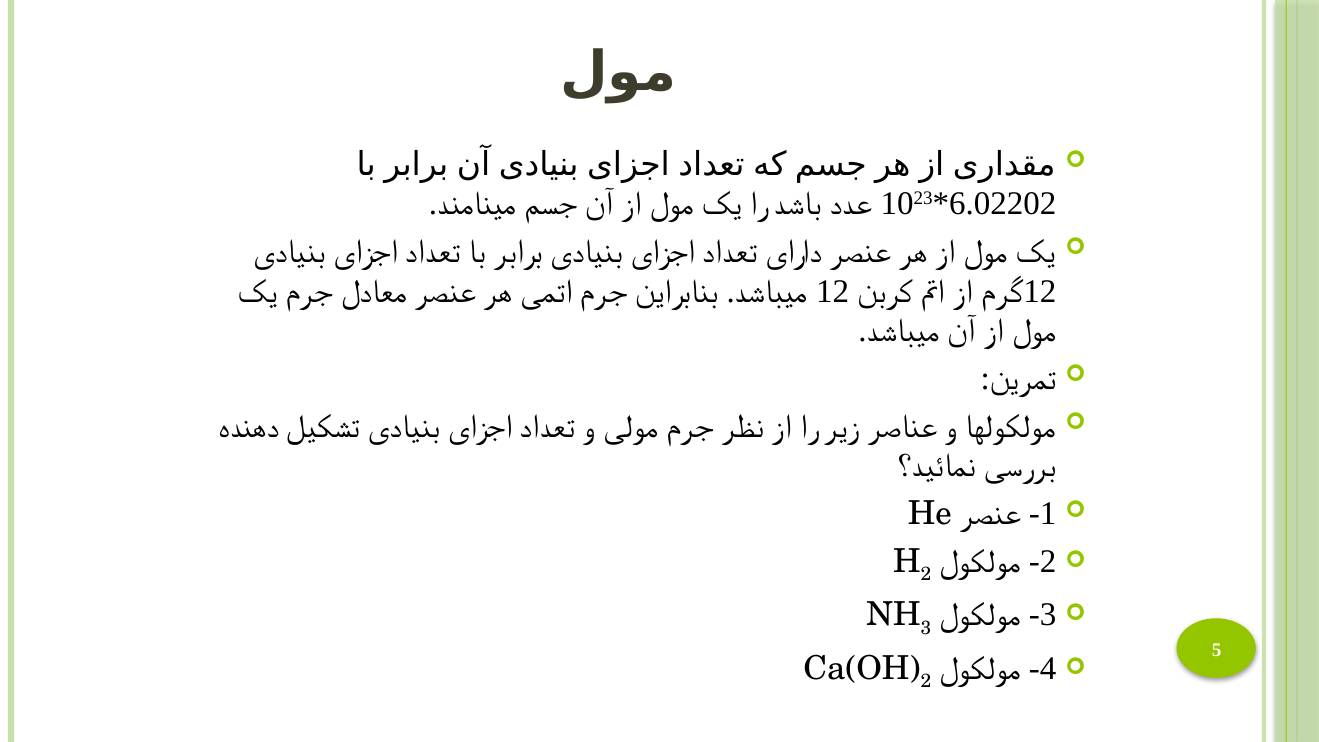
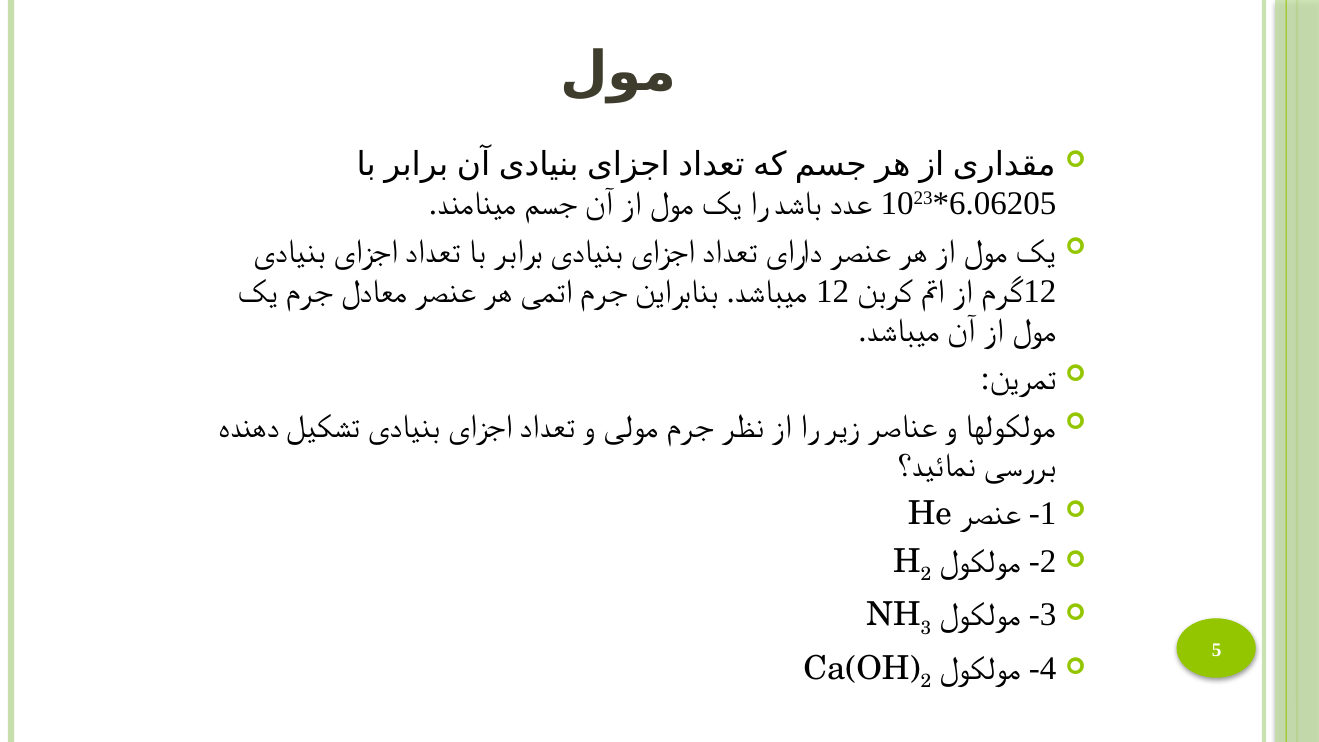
6.02202: 6.02202 -> 6.06205 (1003, 204)
